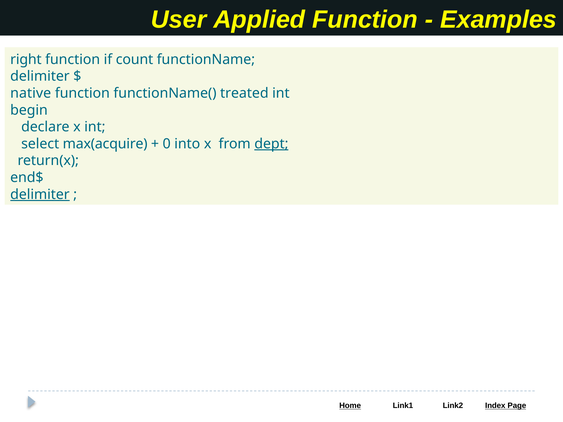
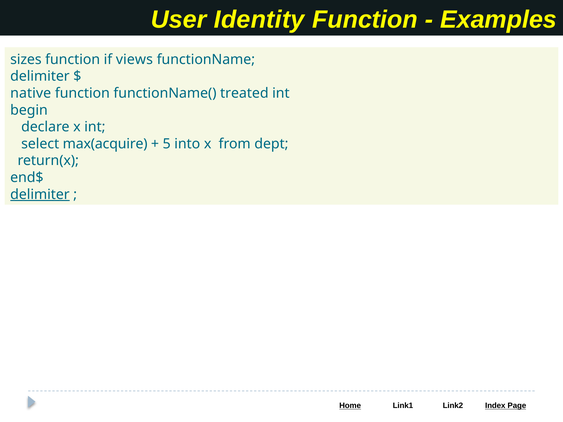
Applied: Applied -> Identity (259, 20)
right: right -> sizes (26, 59)
count: count -> views (134, 59)
0: 0 -> 5 (167, 144)
dept underline: present -> none (271, 144)
